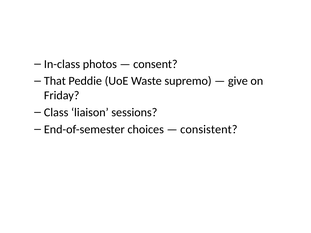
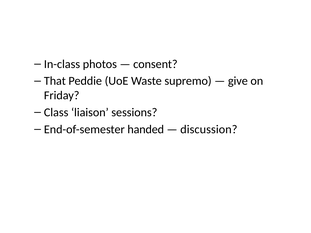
choices: choices -> handed (146, 129)
consistent: consistent -> discussion (209, 129)
